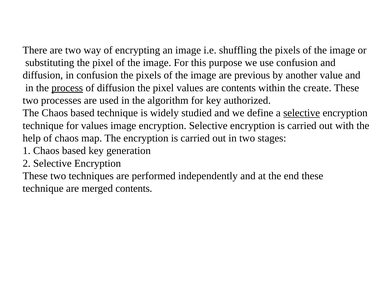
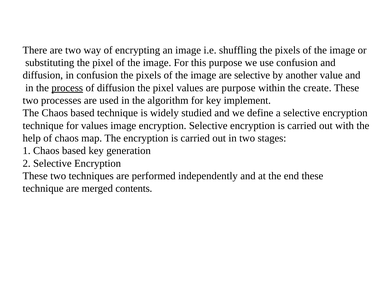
are previous: previous -> selective (252, 75)
are contents: contents -> purpose (239, 88)
authorized: authorized -> implement (247, 101)
selective underline: present -> none (302, 113)
